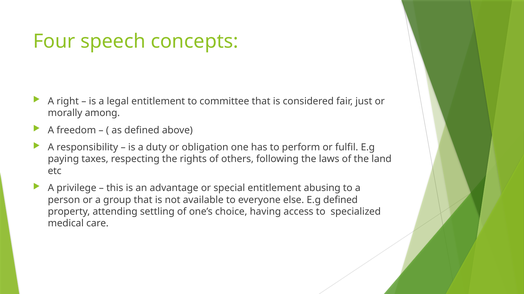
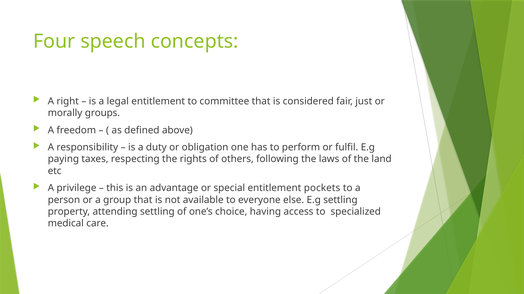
among: among -> groups (102, 113)
abusing: abusing -> pockets (322, 189)
E.g defined: defined -> settling (340, 200)
